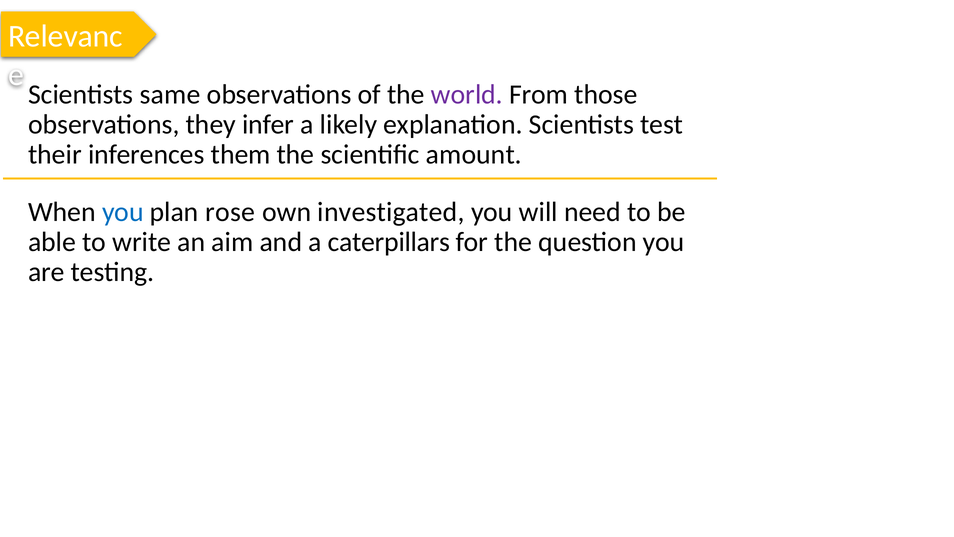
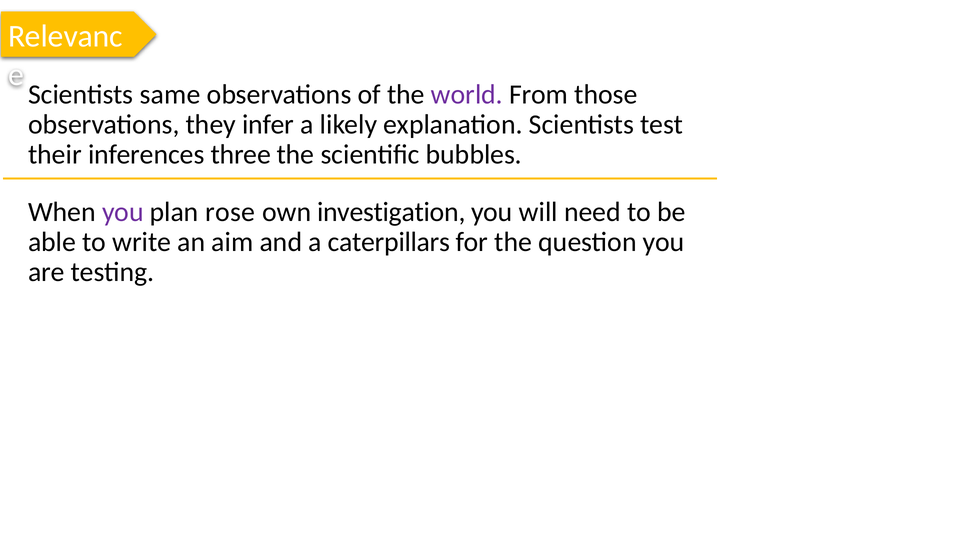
them: them -> three (241, 154)
amount: amount -> bubbles (474, 154)
you colour: blue -> purple (123, 212)
investigated: investigated -> investigation (391, 212)
